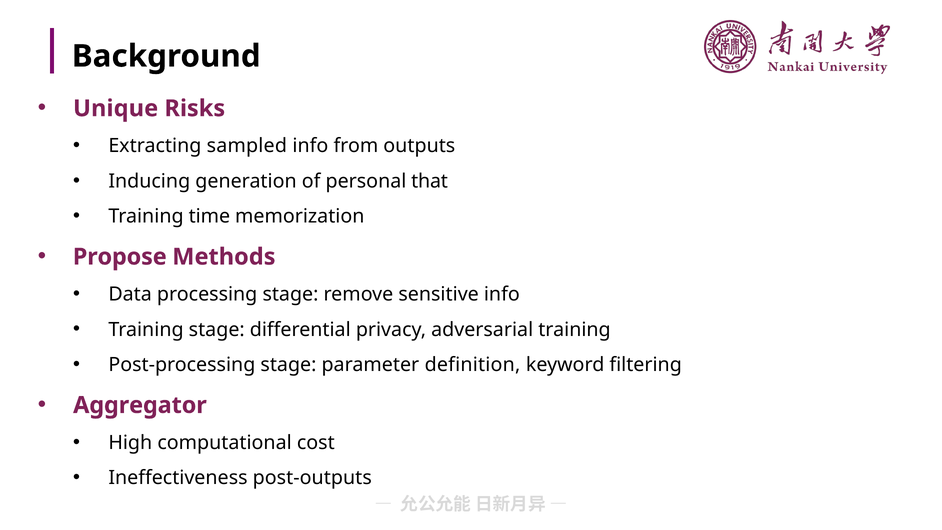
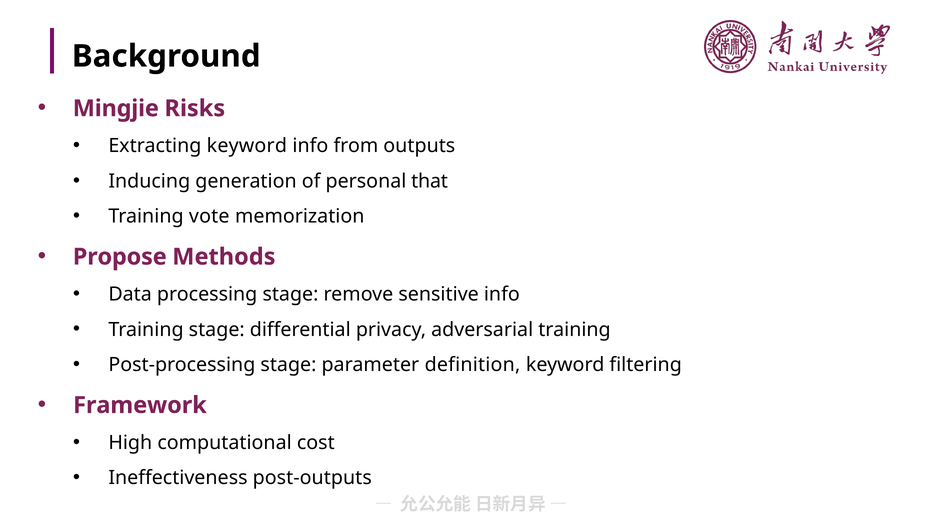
Unique: Unique -> Mingjie (116, 108)
Extracting sampled: sampled -> keyword (247, 146)
time: time -> vote (209, 216)
Aggregator: Aggregator -> Framework (140, 405)
